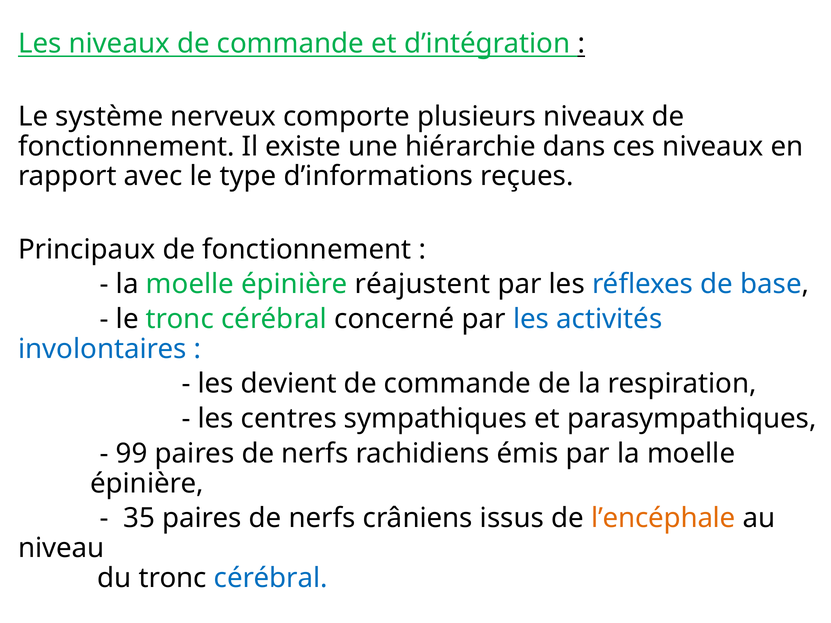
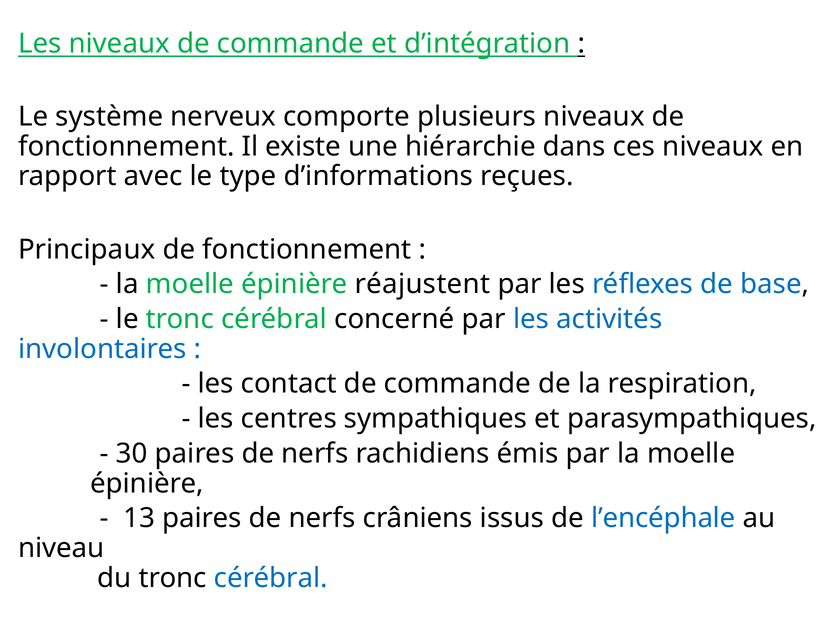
devient: devient -> contact (289, 384)
99: 99 -> 30 (132, 454)
35: 35 -> 13 (139, 519)
l’encéphale colour: orange -> blue (663, 519)
